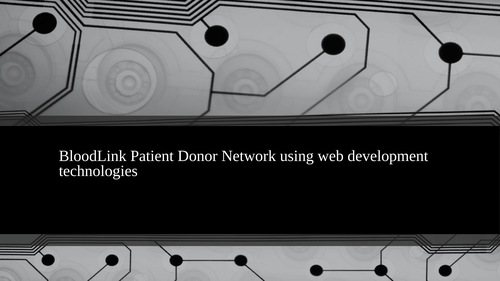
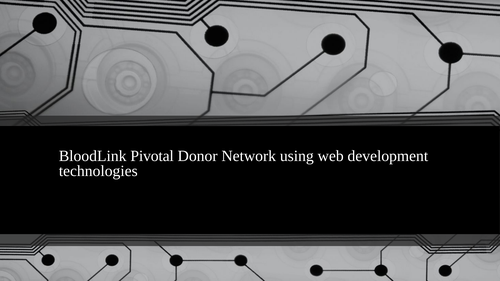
Patient: Patient -> Pivotal (152, 156)
